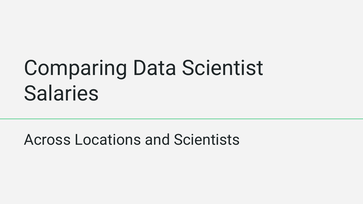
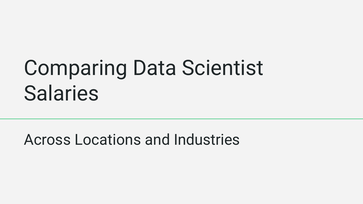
Scientists: Scientists -> Industries (207, 140)
